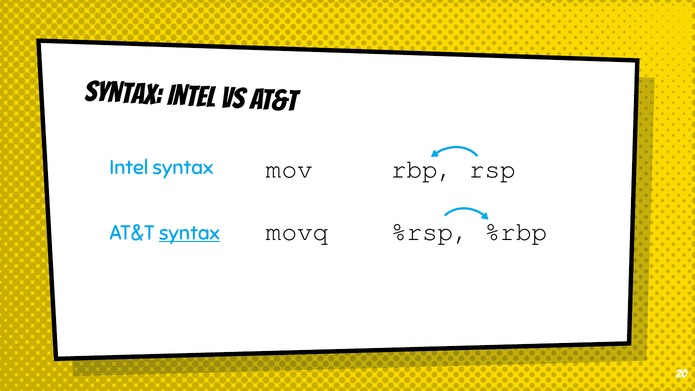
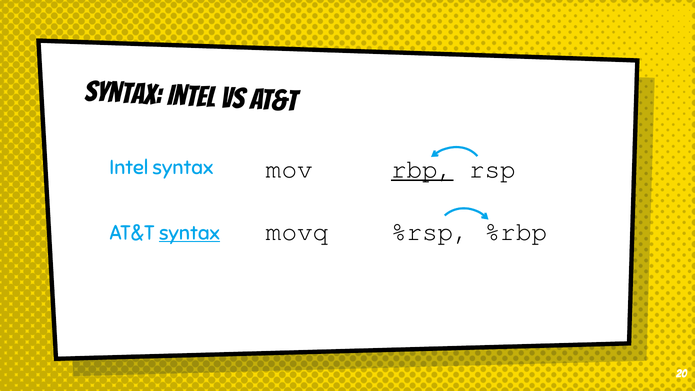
rbp underline: none -> present (422, 169)
